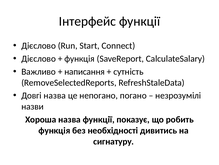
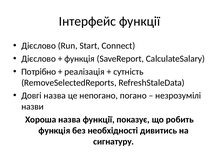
Важливо: Важливо -> Потрібно (39, 71)
написання: написання -> реалізація (85, 71)
